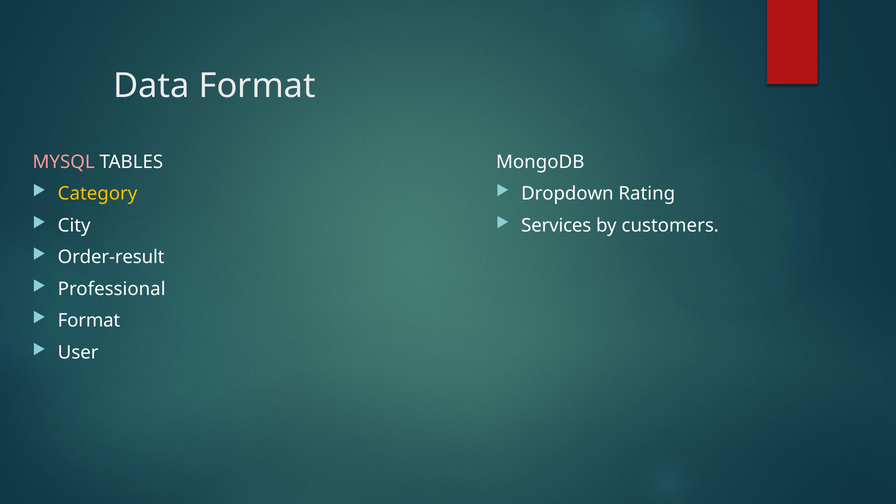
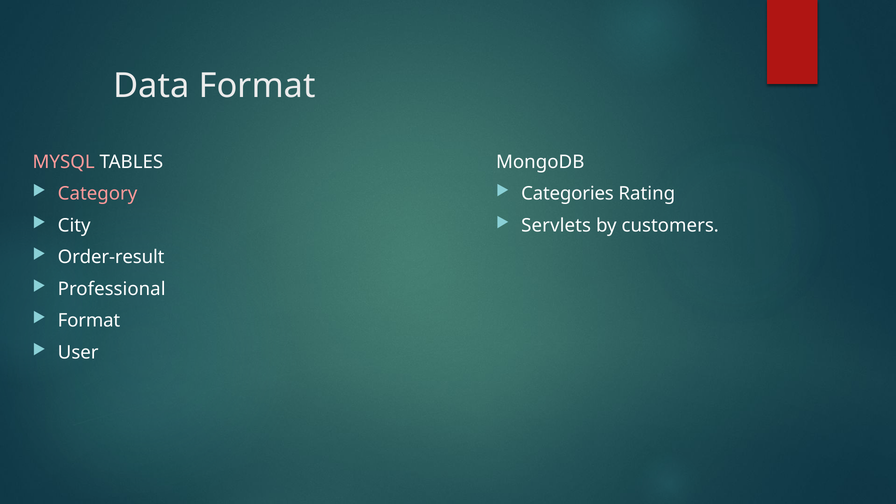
Category colour: yellow -> pink (98, 194)
Dropdown: Dropdown -> Categories (567, 194)
Services: Services -> Servlets (556, 225)
